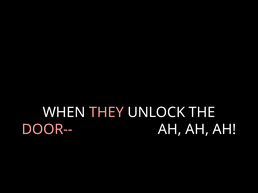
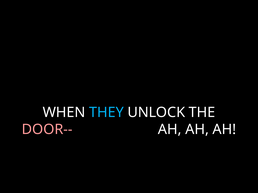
THEY colour: pink -> light blue (106, 113)
